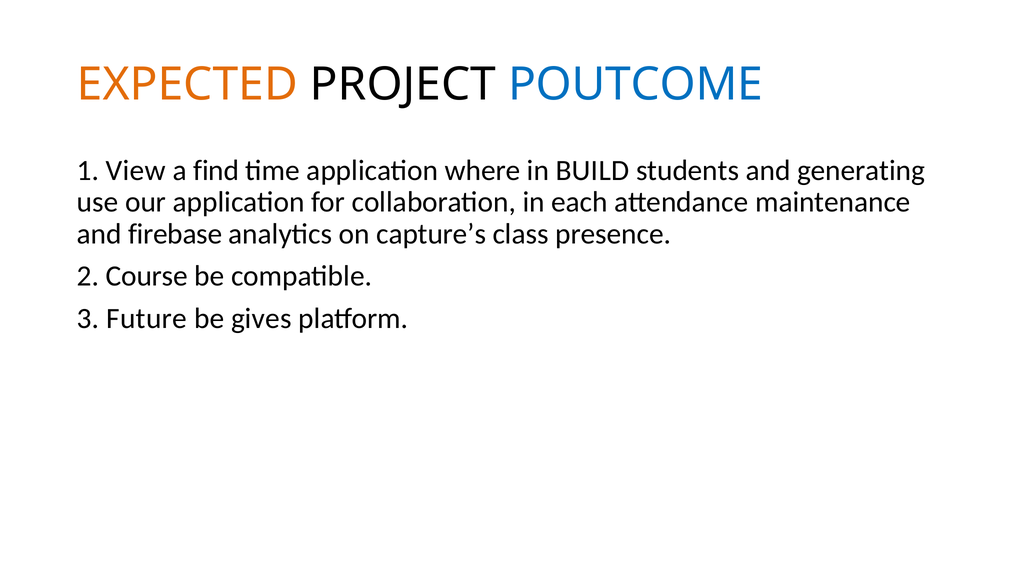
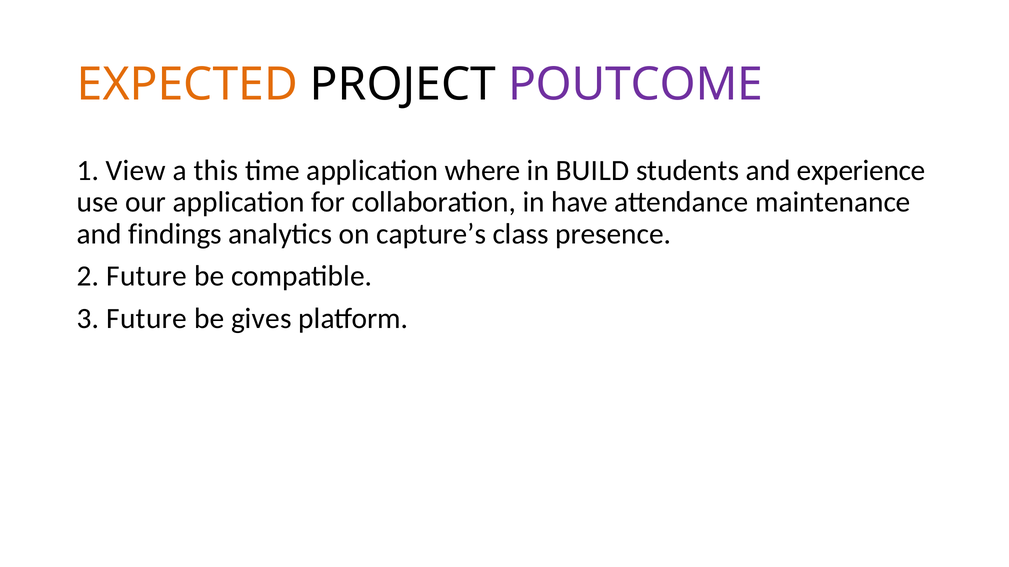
POUTCOME colour: blue -> purple (635, 85)
find: find -> this (216, 171)
generating: generating -> experience (861, 171)
each: each -> have (580, 202)
firebase: firebase -> findings (175, 234)
2 Course: Course -> Future (147, 276)
